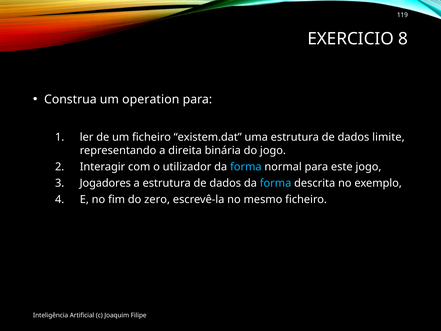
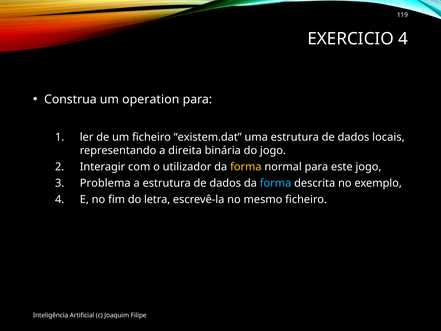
EXERCICIO 8: 8 -> 4 (403, 39)
limite: limite -> locais (388, 137)
forma colour: light blue -> yellow (246, 167)
Jogadores: Jogadores -> Problema (105, 183)
zero: zero -> letra (157, 199)
